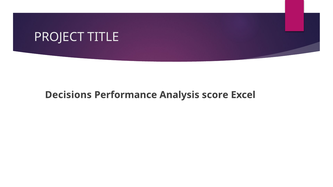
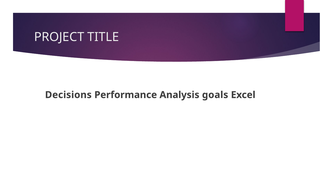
score: score -> goals (215, 95)
